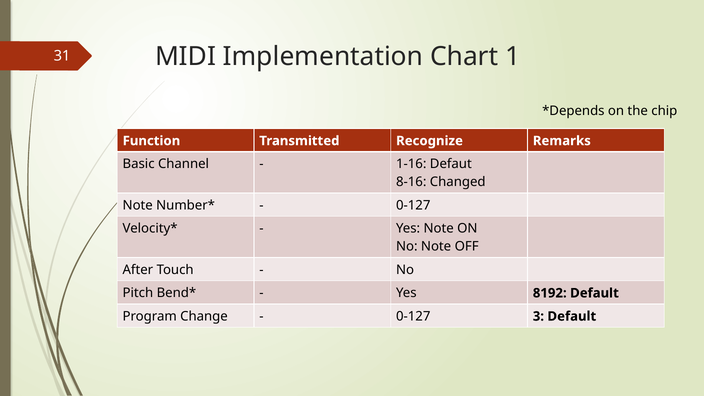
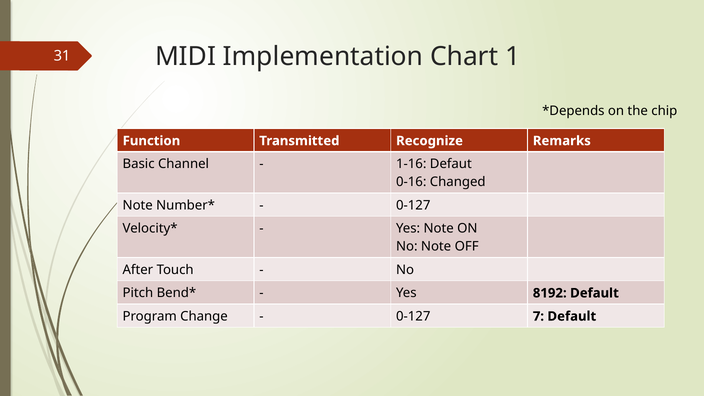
8-16: 8-16 -> 0-16 (411, 182)
3: 3 -> 7 (538, 316)
